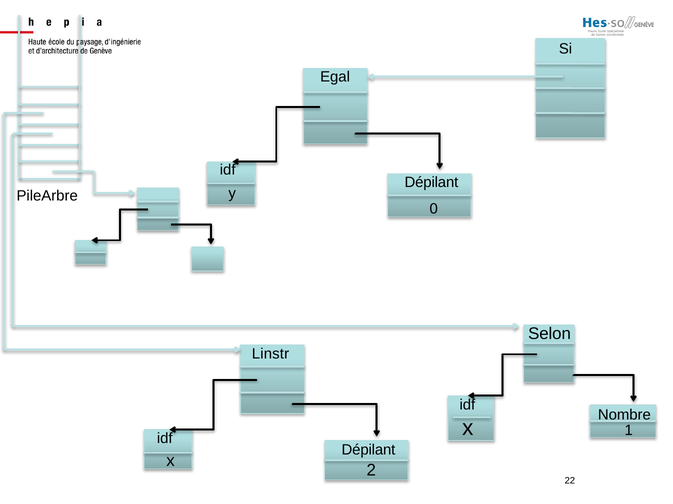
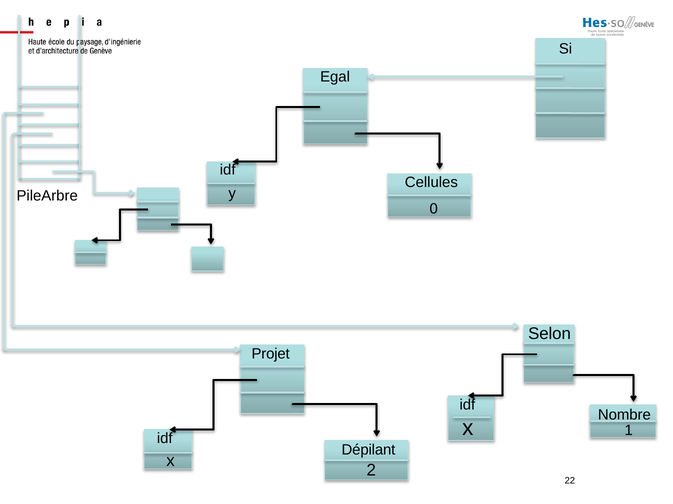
Dépilant: Dépilant -> Cellules (431, 183)
Linstr: Linstr -> Projet (271, 354)
